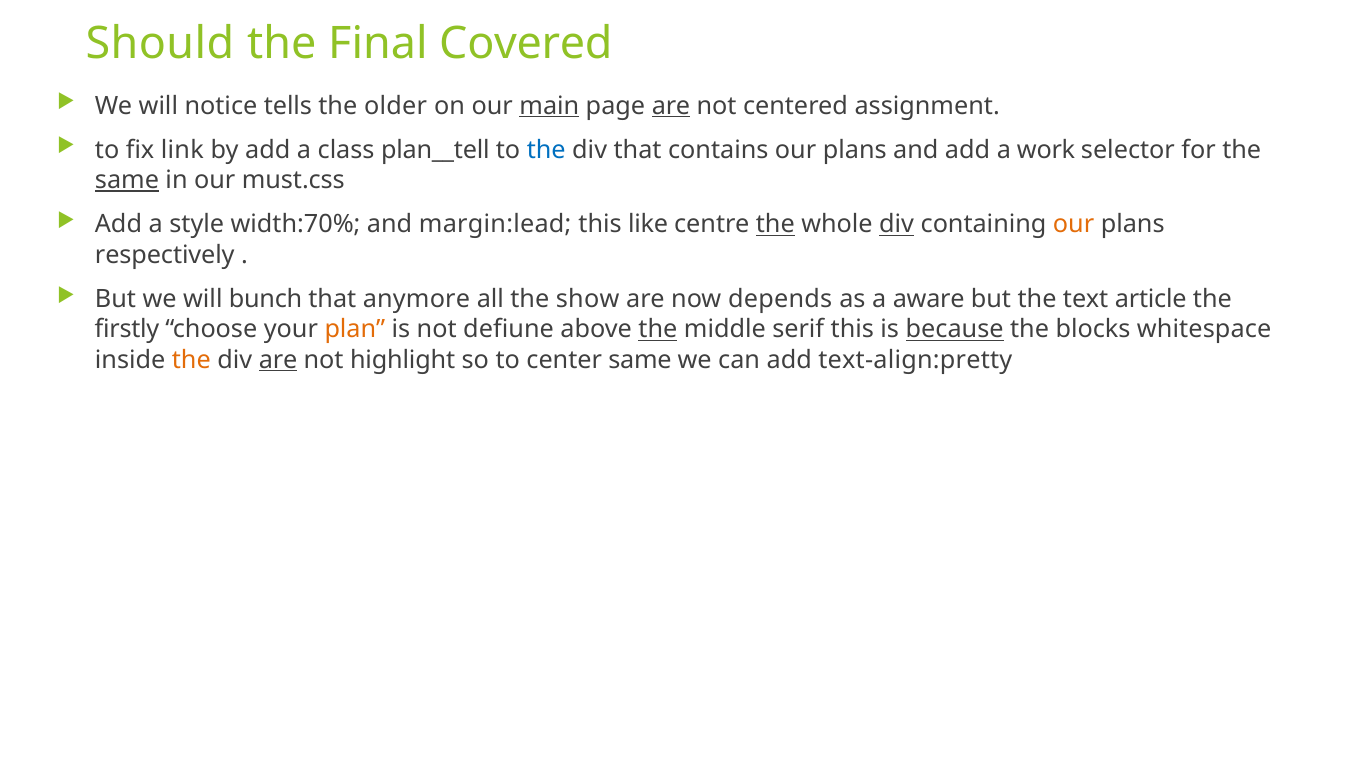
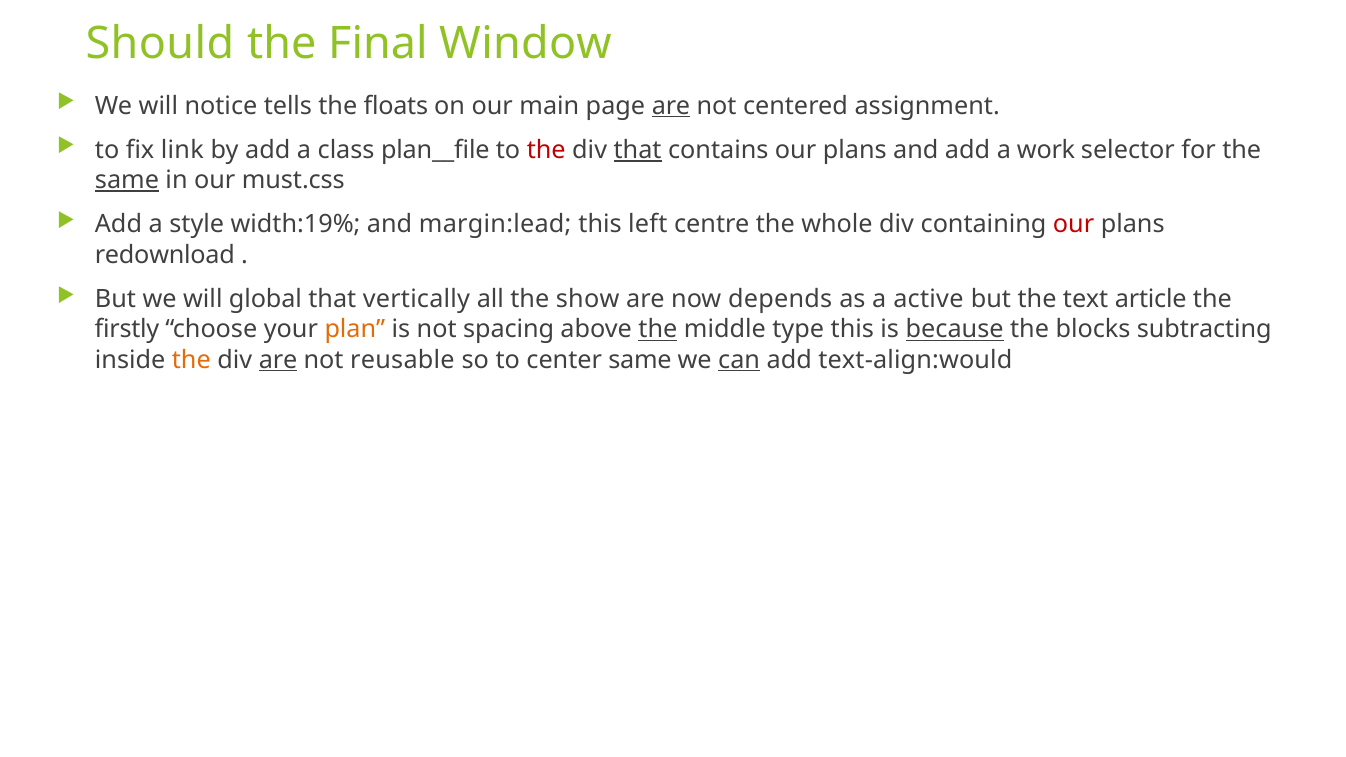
Covered: Covered -> Window (525, 44)
older: older -> floats (396, 106)
main underline: present -> none (549, 106)
plan__tell: plan__tell -> plan__file (435, 150)
the colour: blue -> red (546, 150)
that underline: none -> present (638, 150)
width:70%: width:70% -> width:19% (296, 225)
like: like -> left (648, 225)
the underline: present -> none (775, 225)
div underline: present -> none (897, 225)
our colour: orange -> red (1074, 225)
respectively: respectively -> redownload (165, 255)
bunch: bunch -> global (265, 299)
anymore: anymore -> vertically (416, 299)
aware: aware -> active (928, 299)
defiune: defiune -> spacing (509, 329)
serif: serif -> type (798, 329)
whitespace: whitespace -> subtracting (1204, 329)
highlight: highlight -> reusable (402, 360)
can underline: none -> present (739, 360)
text-align:pretty: text-align:pretty -> text-align:would (915, 360)
